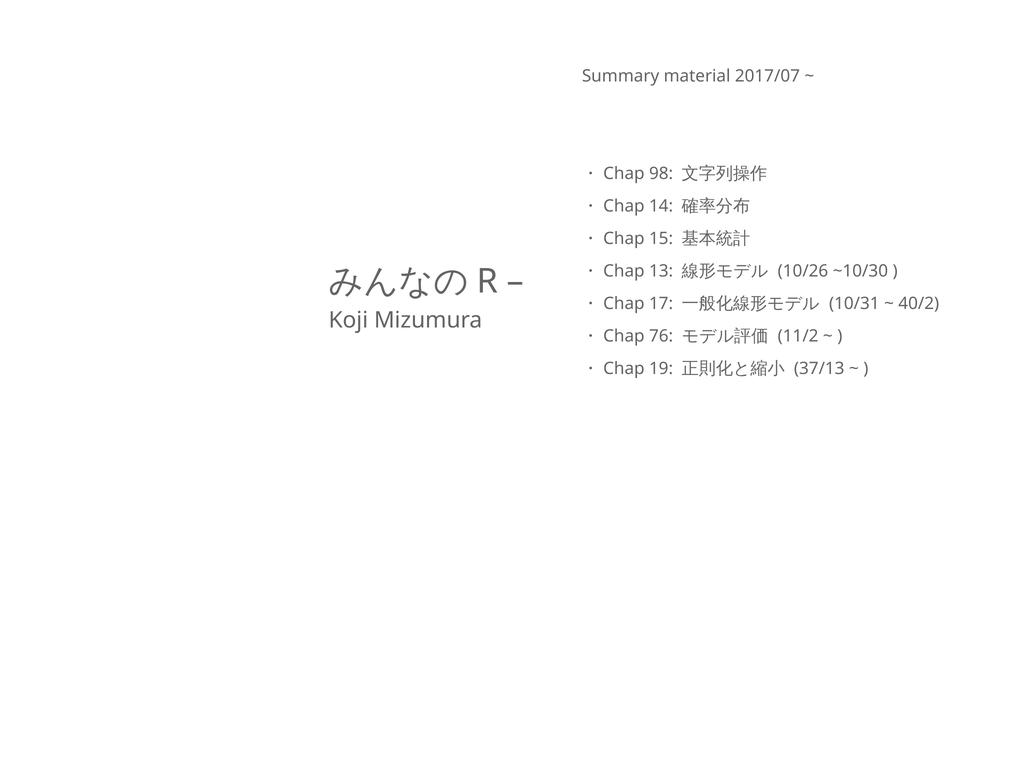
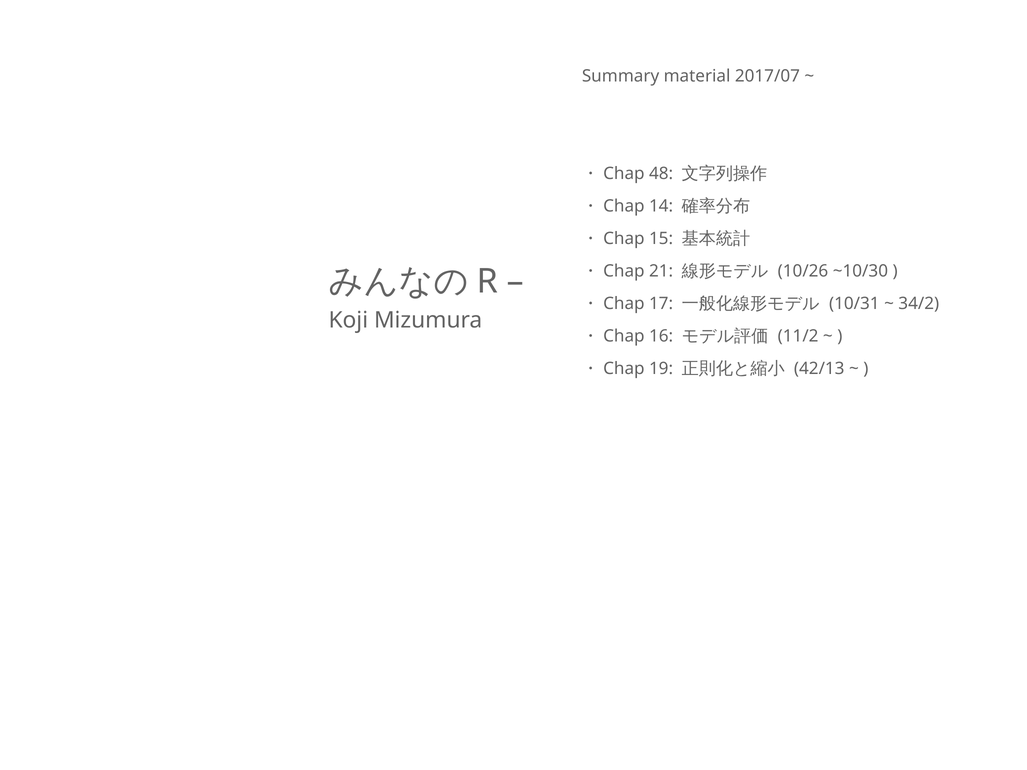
98: 98 -> 48 (661, 174)
13: 13 -> 21 (661, 271)
40/2: 40/2 -> 34/2 (919, 304)
76: 76 -> 16 (661, 336)
37/13: 37/13 -> 42/13 (819, 369)
